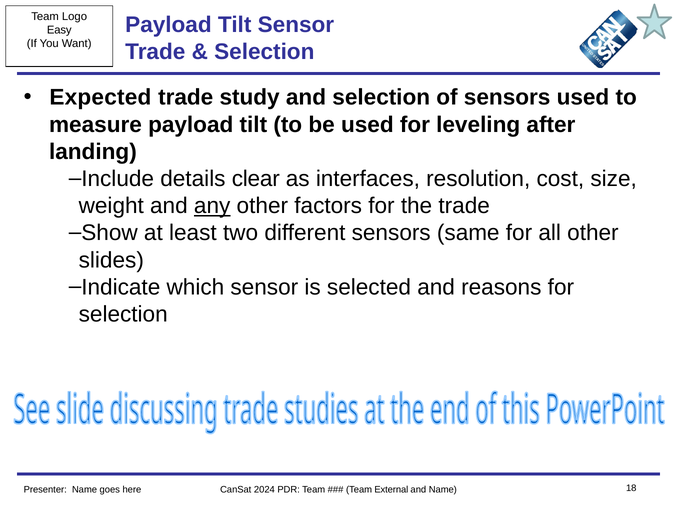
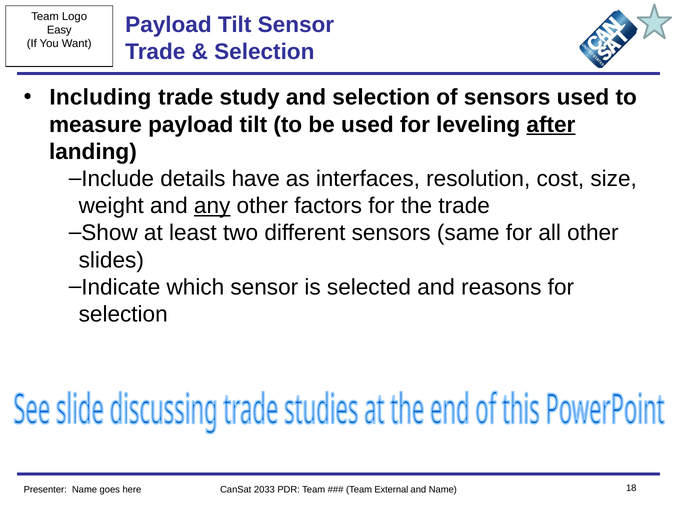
Expected: Expected -> Including (100, 97)
after underline: none -> present (551, 125)
clear: clear -> have (256, 179)
2024: 2024 -> 2033 (264, 489)
